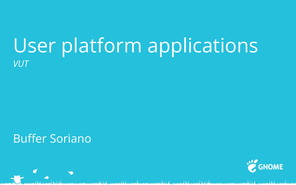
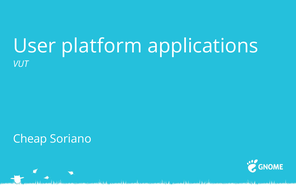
Buffer: Buffer -> Cheap (30, 139)
